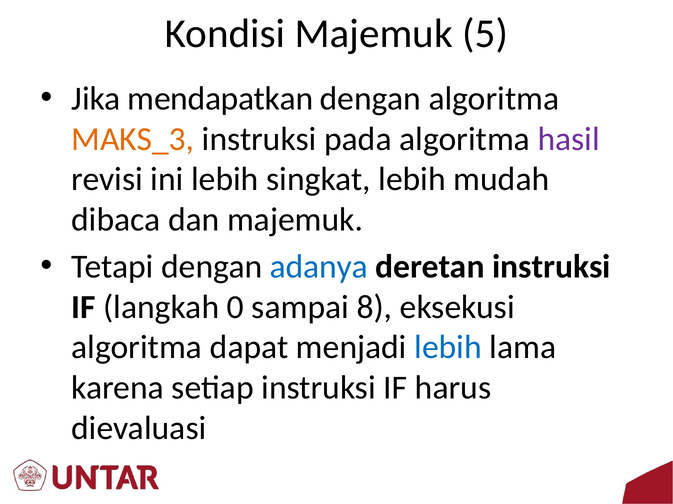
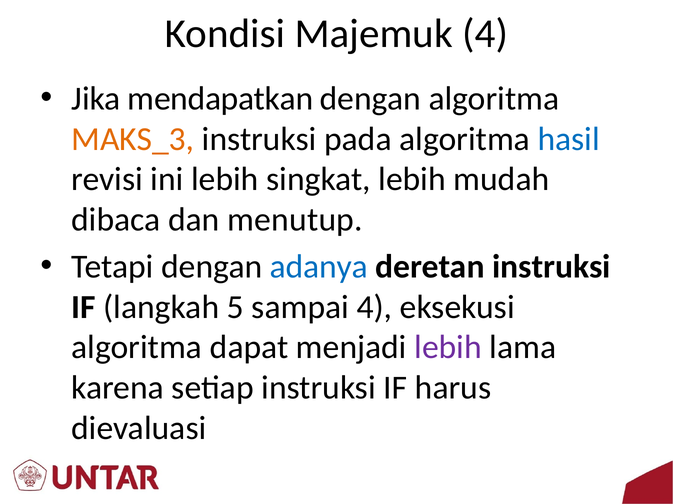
Majemuk 5: 5 -> 4 (485, 34)
hasil colour: purple -> blue (569, 139)
dan majemuk: majemuk -> menutup (295, 220)
0: 0 -> 5 (235, 307)
sampai 8: 8 -> 4 (374, 307)
lebih colour: blue -> purple (448, 348)
